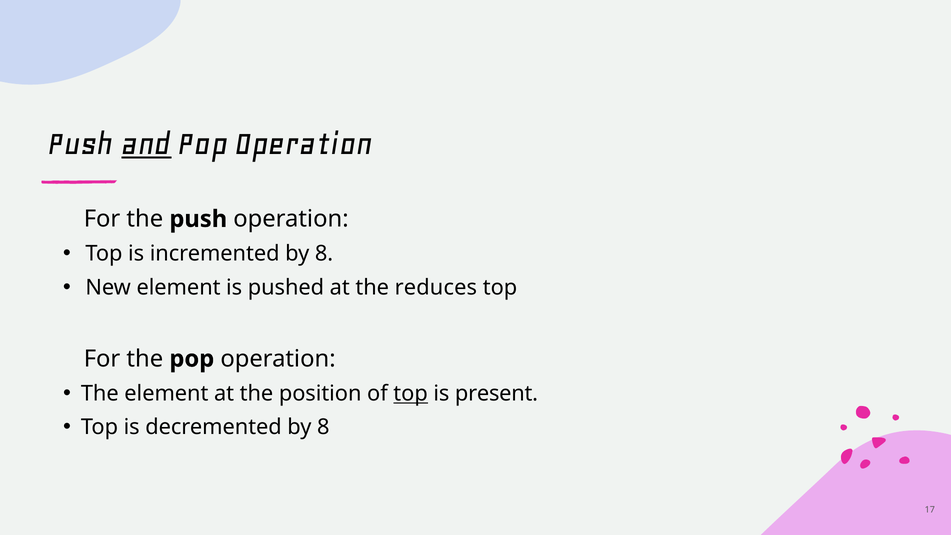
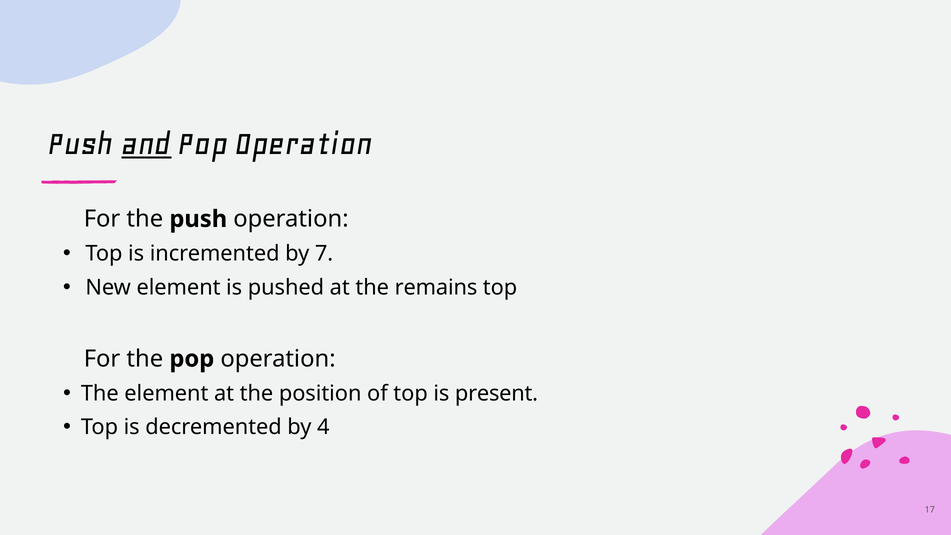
incremented by 8: 8 -> 7 (324, 254)
reduces: reduces -> remains (436, 287)
top underline: present -> none (411, 393)
decremented by 8: 8 -> 4 (323, 427)
